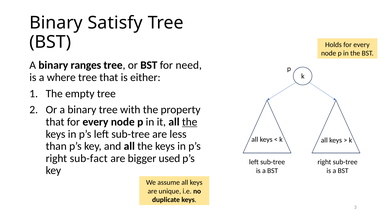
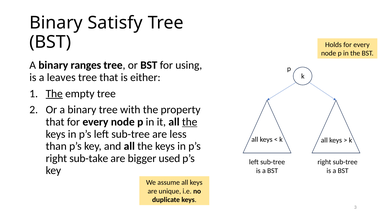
need: need -> using (189, 65)
where: where -> leaves (61, 77)
The underline: none -> present (54, 94)
sub-fact: sub-fact -> sub-take (89, 158)
